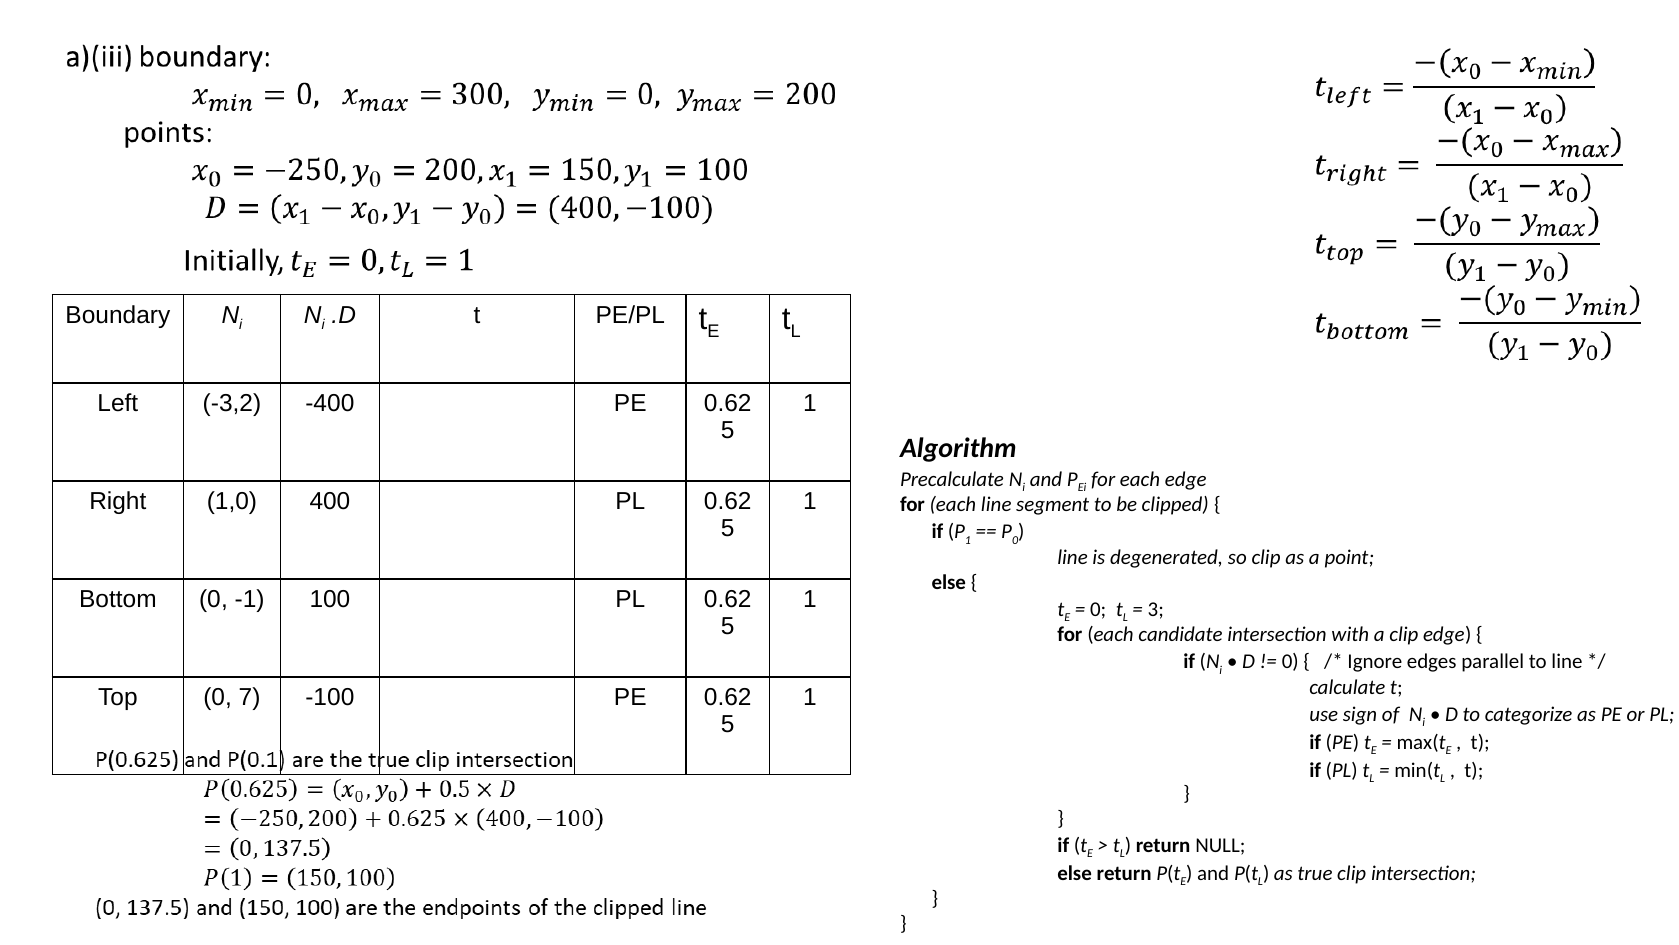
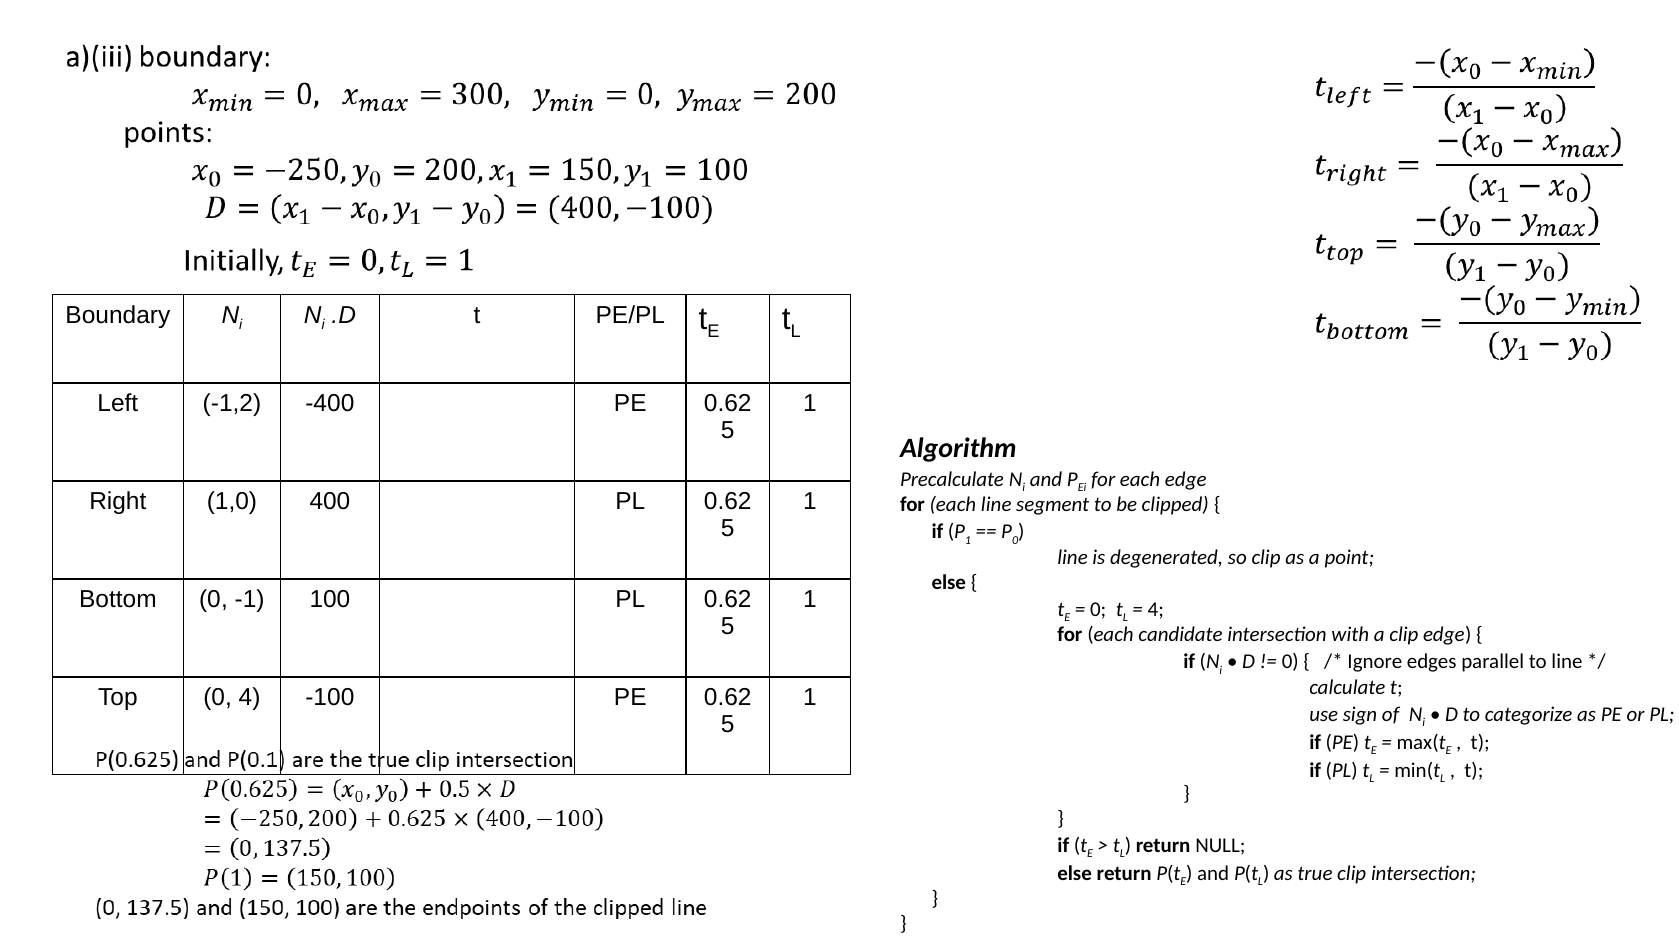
-3,2: -3,2 -> -1,2 (232, 403)
3: 3 -> 4 (1156, 609)
0 7: 7 -> 4 (250, 697)
